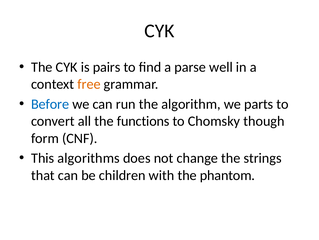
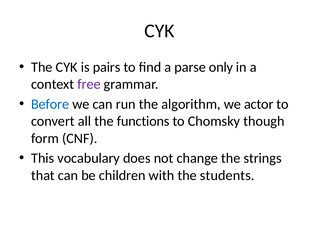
well: well -> only (221, 67)
free colour: orange -> purple (89, 84)
parts: parts -> actor (259, 104)
algorithms: algorithms -> vocabulary (89, 158)
phantom: phantom -> students (227, 175)
